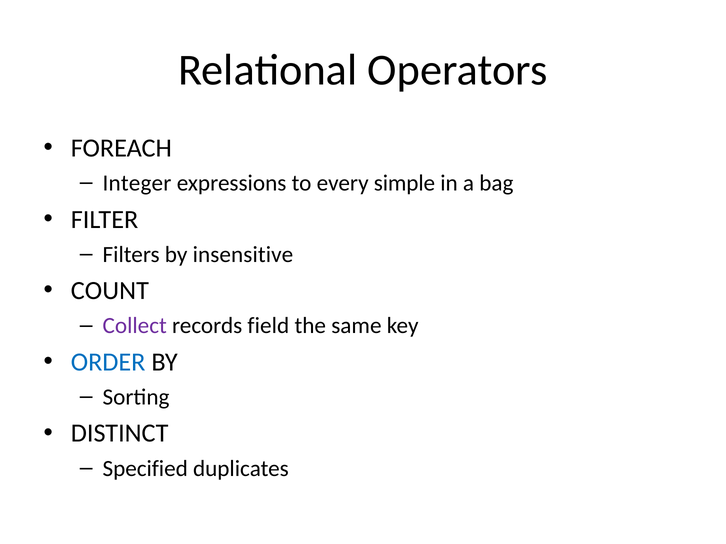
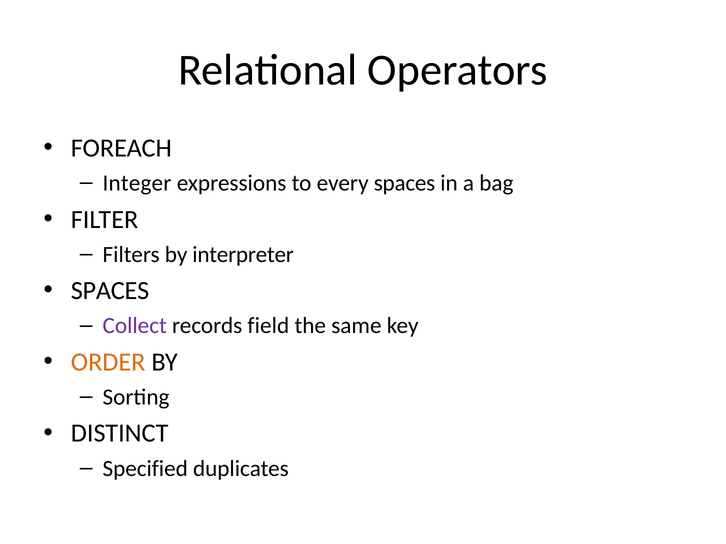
every simple: simple -> spaces (405, 183)
insensitive: insensitive -> interpreter (243, 255)
COUNT: COUNT -> SPACES (110, 291)
ORDER colour: blue -> orange (108, 362)
